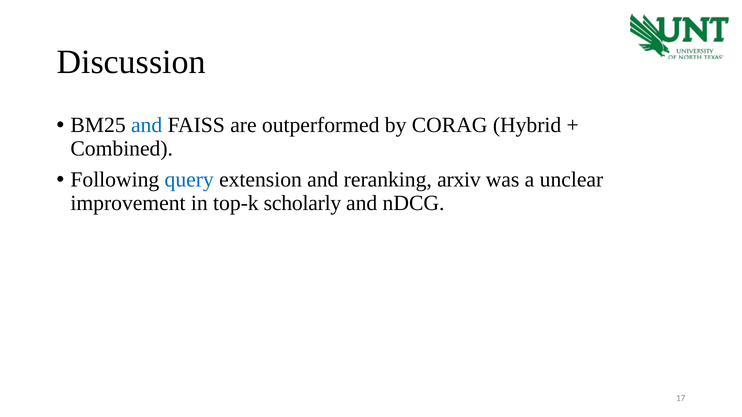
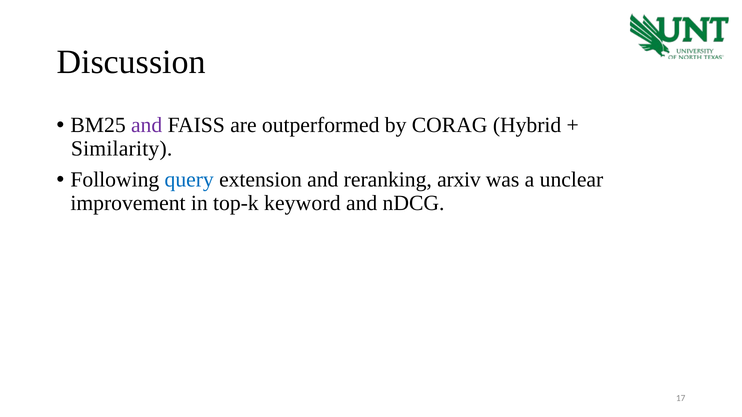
and colour: blue -> purple (147, 125)
Combined: Combined -> Similarity (122, 149)
scholarly: scholarly -> keyword (302, 203)
